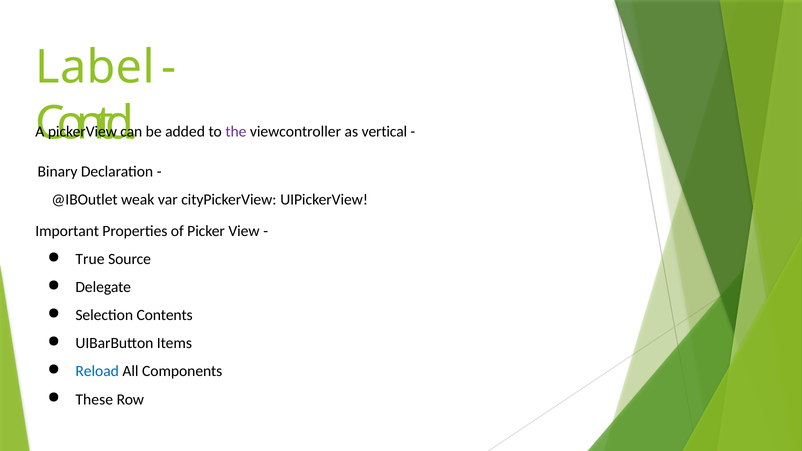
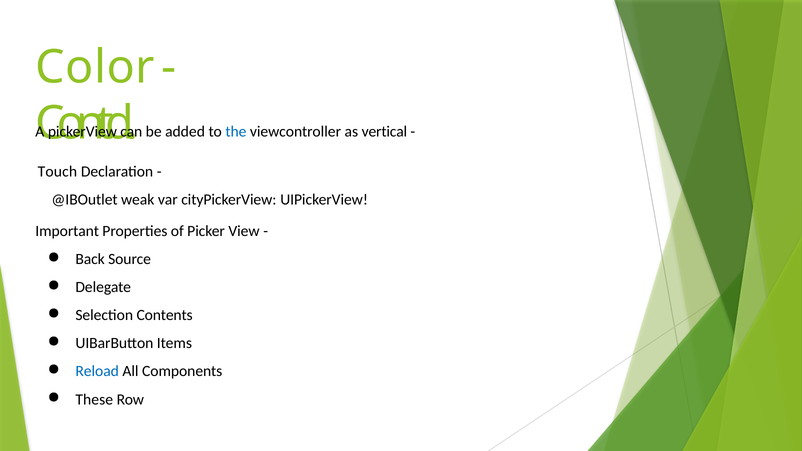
Label: Label -> Color (95, 67)
the colour: purple -> blue (236, 131)
Binary: Binary -> Touch (57, 172)
True: True -> Back (90, 259)
